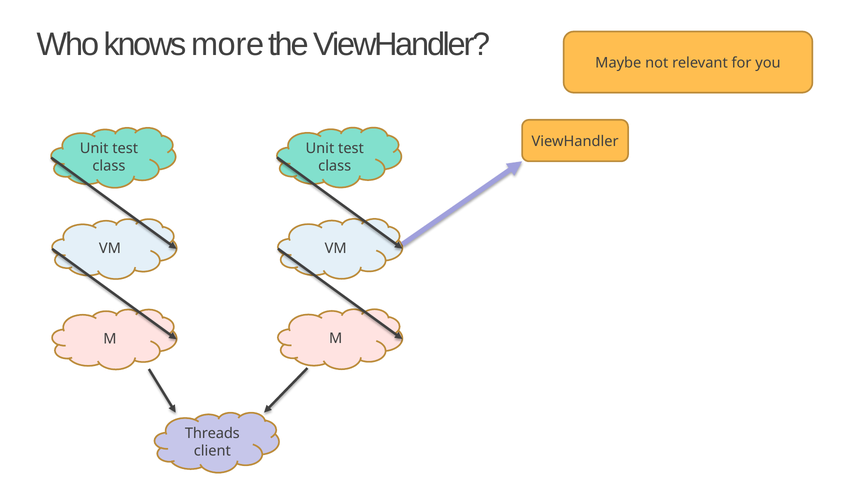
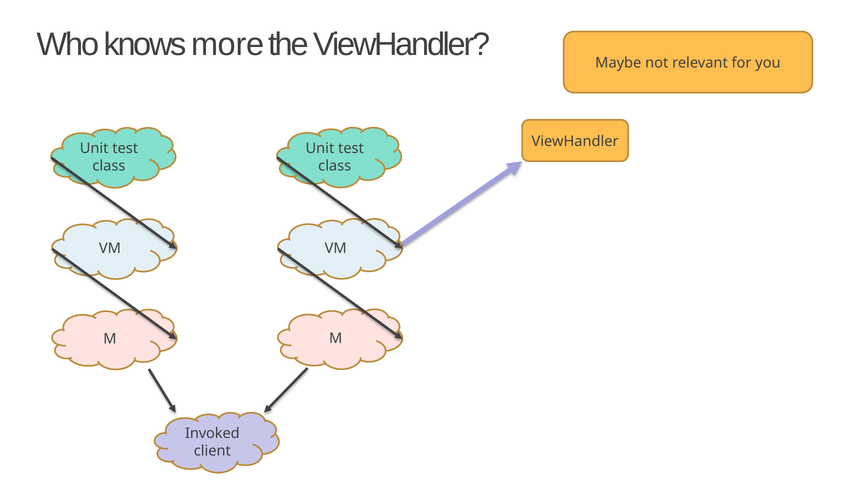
Threads: Threads -> Invoked (212, 433)
